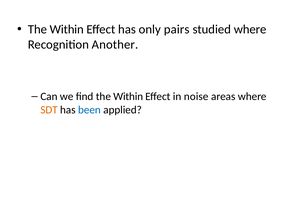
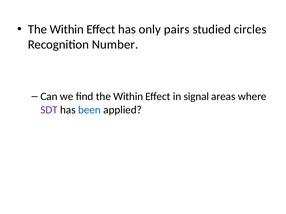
studied where: where -> circles (250, 29)
Another: Another -> Number (115, 45)
noise: noise -> signal (196, 97)
SDT colour: orange -> purple (49, 110)
